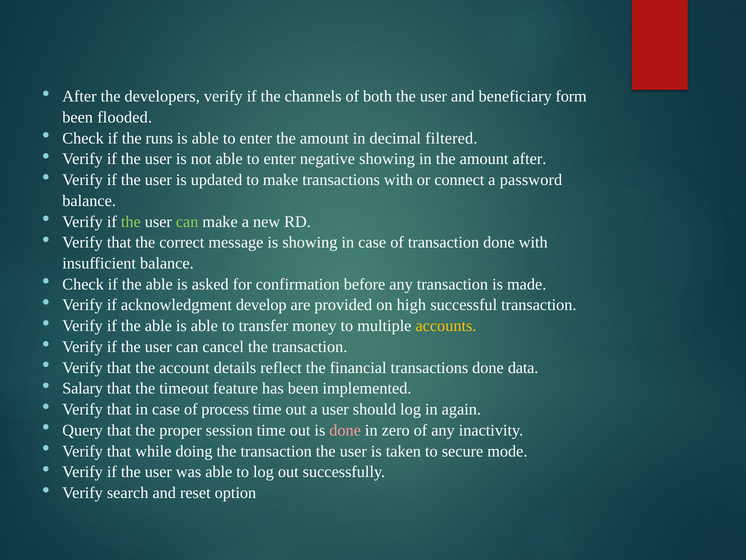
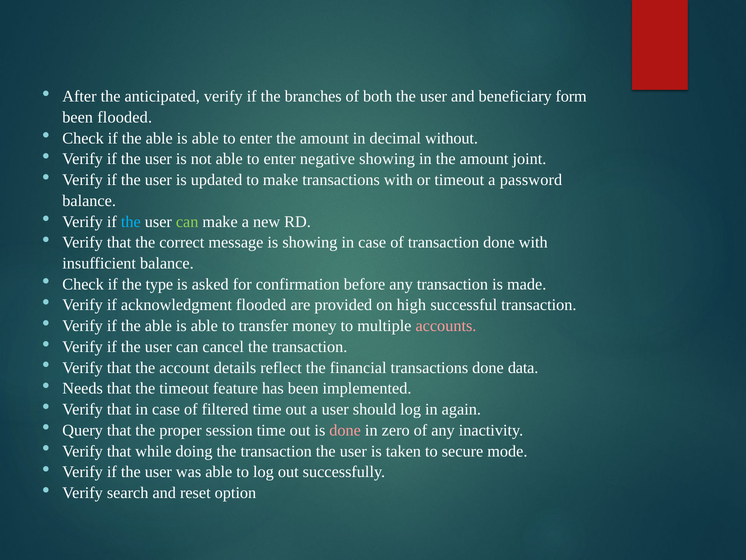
developers: developers -> anticipated (162, 96)
channels: channels -> branches (313, 96)
Check if the runs: runs -> able (159, 138)
filtered: filtered -> without (451, 138)
amount after: after -> joint (529, 159)
or connect: connect -> timeout (459, 180)
the colour: light green -> light blue (131, 221)
Check if the able: able -> type (159, 284)
acknowledgment develop: develop -> flooded (261, 305)
accounts colour: yellow -> pink (446, 326)
Salary: Salary -> Needs (83, 388)
process: process -> filtered (225, 409)
